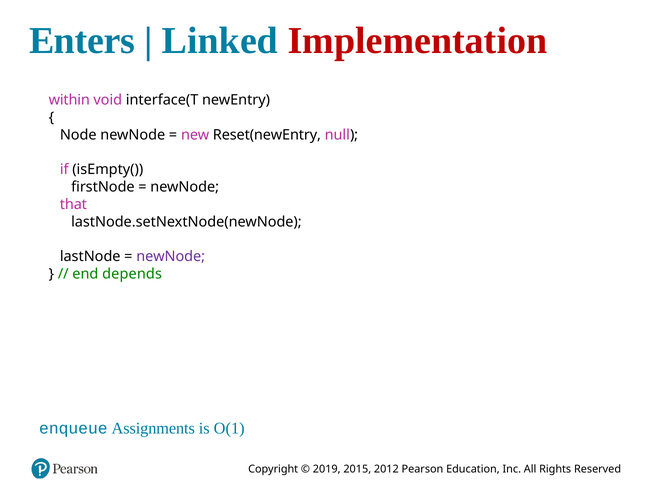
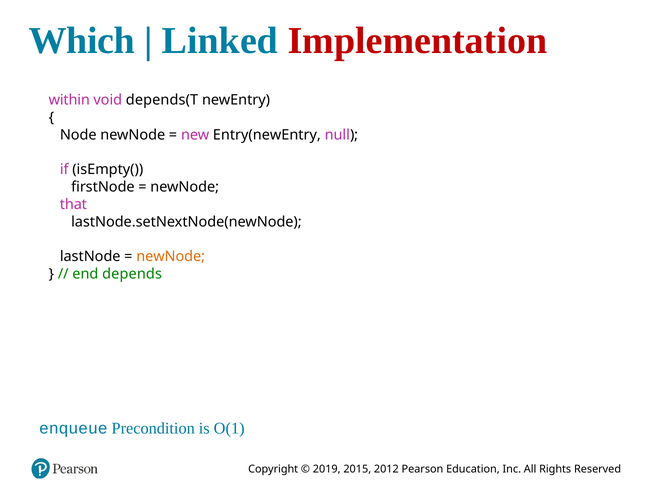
Enters: Enters -> Which (82, 41)
interface(T: interface(T -> depends(T (162, 100)
Reset(newEntry: Reset(newEntry -> Entry(newEntry (267, 135)
newNode colour: purple -> orange (171, 257)
Assignments: Assignments -> Precondition (153, 428)
